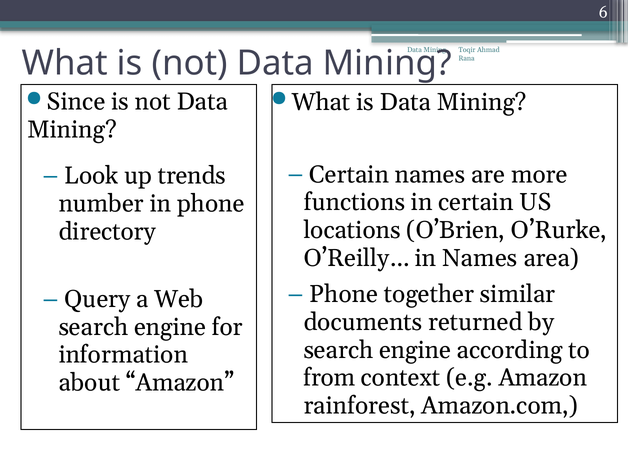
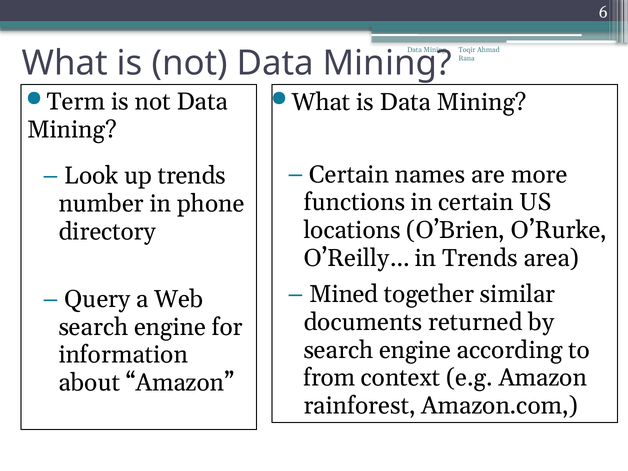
Since: Since -> Term (76, 102)
in Names: Names -> Trends (480, 258)
Phone: Phone -> Mined (344, 294)
